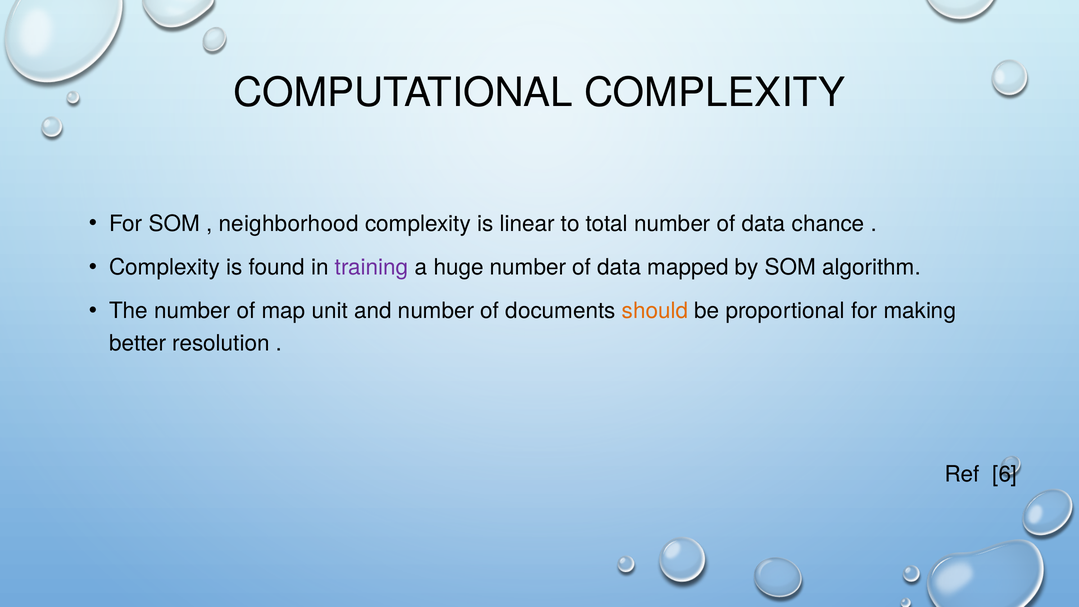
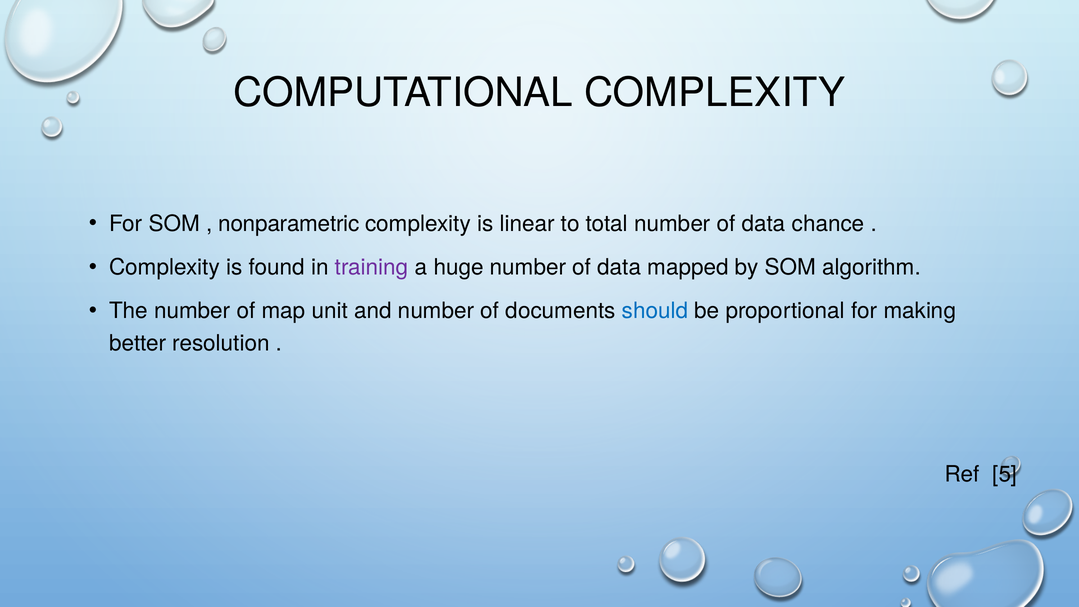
neighborhood: neighborhood -> nonparametric (289, 224)
should colour: orange -> blue (655, 311)
6: 6 -> 5 (1005, 474)
